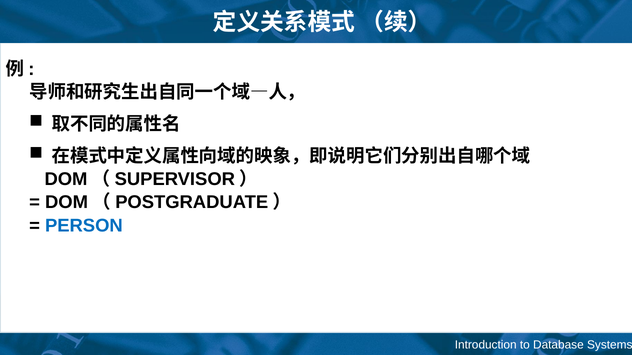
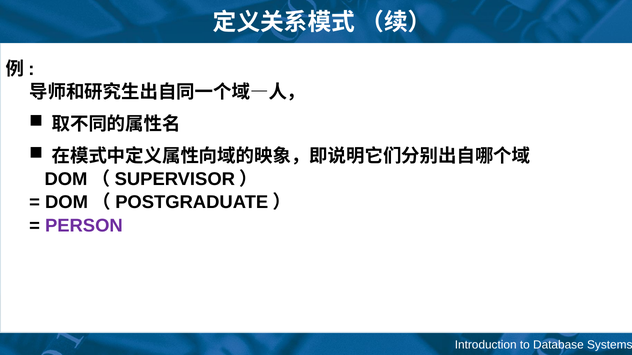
PERSON colour: blue -> purple (84, 226)
